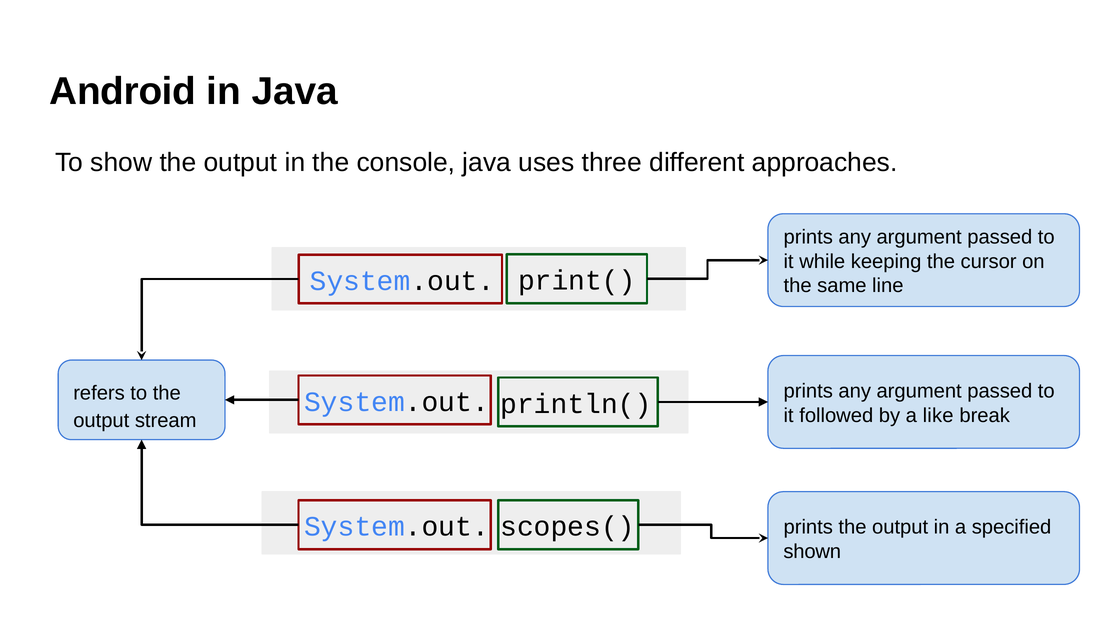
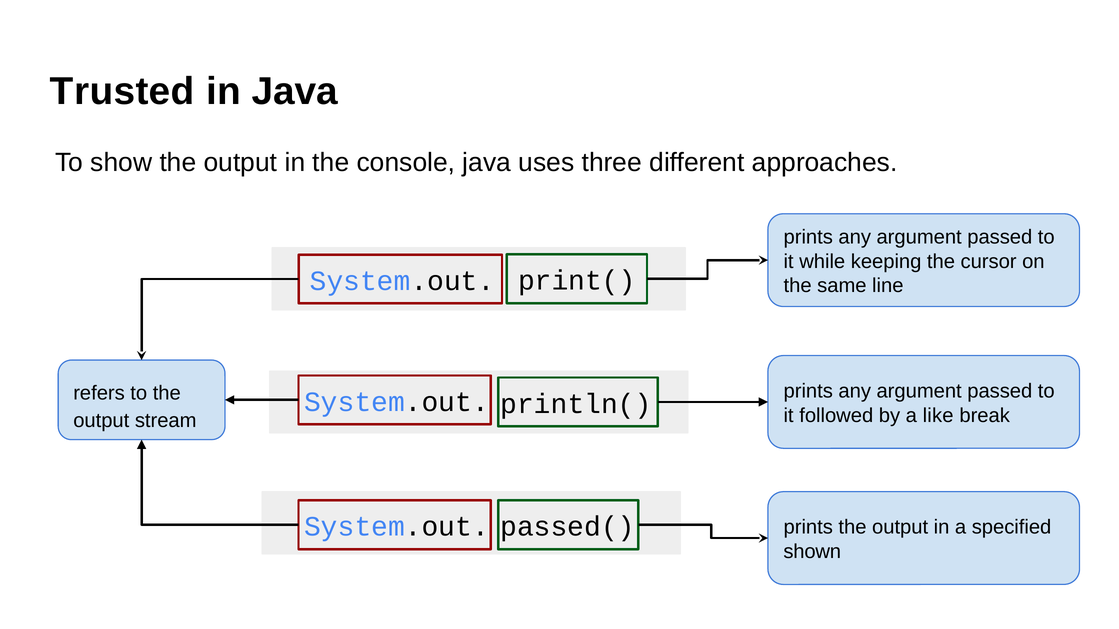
Android: Android -> Trusted (122, 92)
scopes(: scopes( -> passed( (567, 527)
